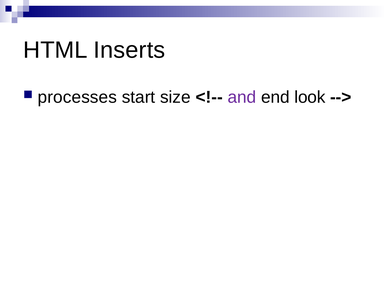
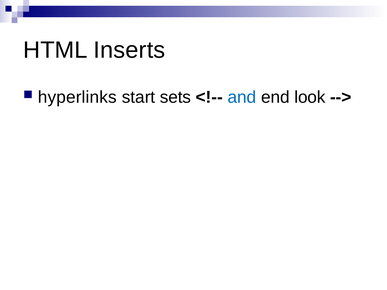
processes: processes -> hyperlinks (77, 97)
size: size -> sets (175, 97)
and colour: purple -> blue (242, 97)
